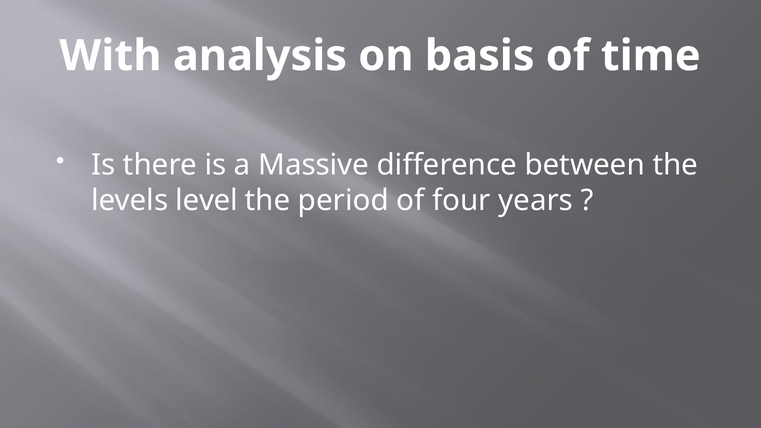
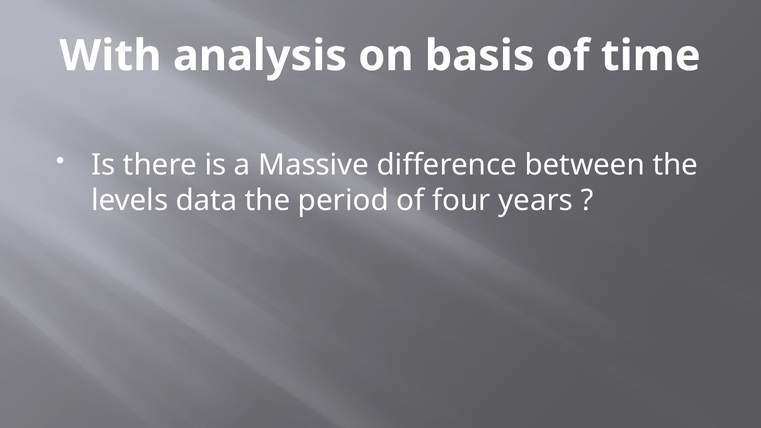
level: level -> data (207, 200)
